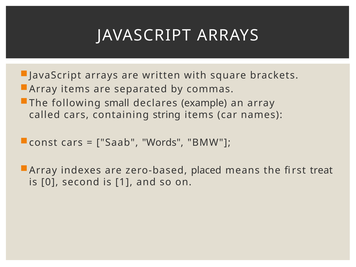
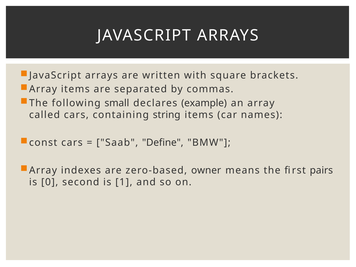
Words: Words -> Define (163, 143)
placed: placed -> owner (206, 170)
treat: treat -> pairs (321, 170)
